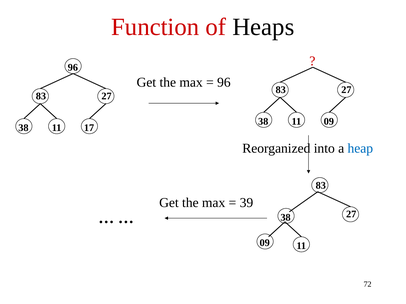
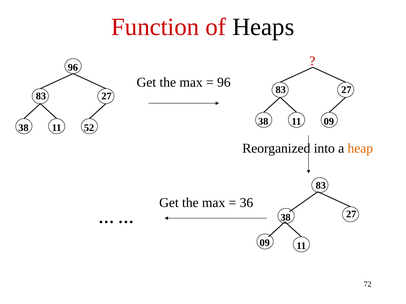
17: 17 -> 52 (89, 128)
heap colour: blue -> orange (360, 149)
39: 39 -> 36 (246, 203)
